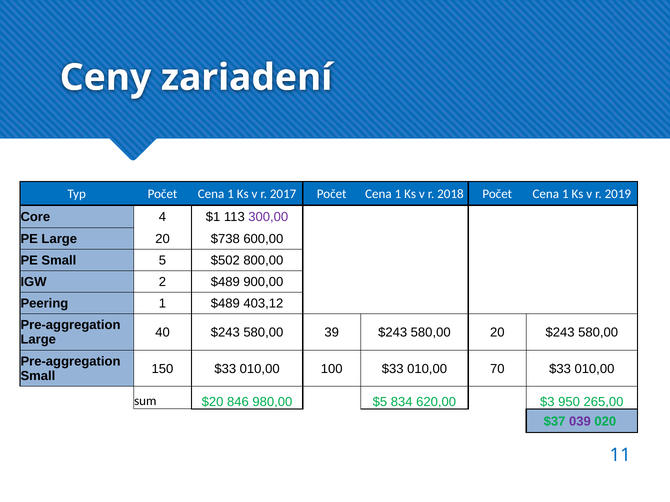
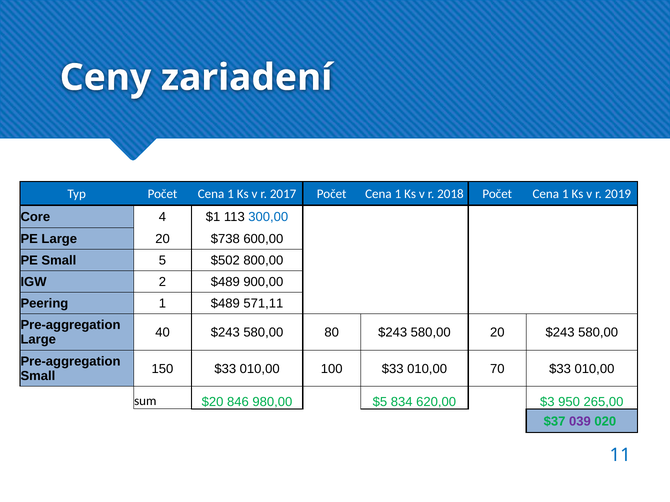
300,00 colour: purple -> blue (268, 217)
403,12: 403,12 -> 571,11 (263, 304)
39: 39 -> 80 (332, 333)
